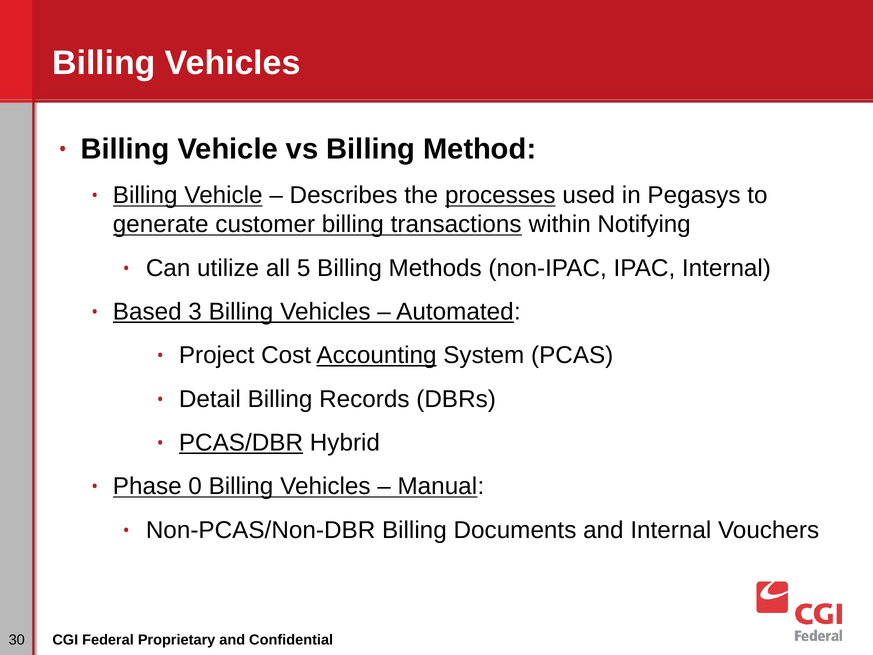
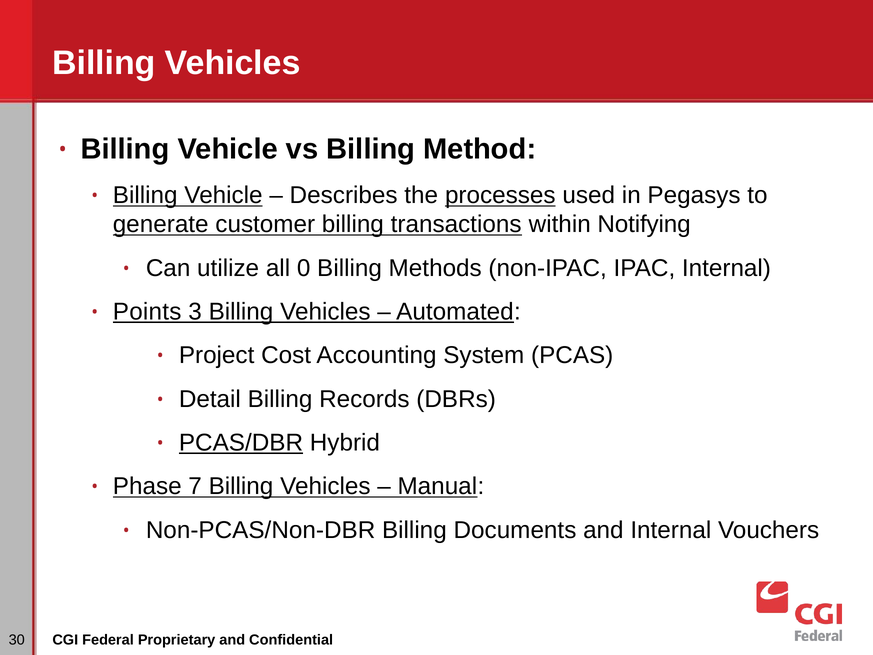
5: 5 -> 0 (304, 268)
Based: Based -> Points (147, 312)
Accounting underline: present -> none (377, 355)
0: 0 -> 7 (195, 486)
